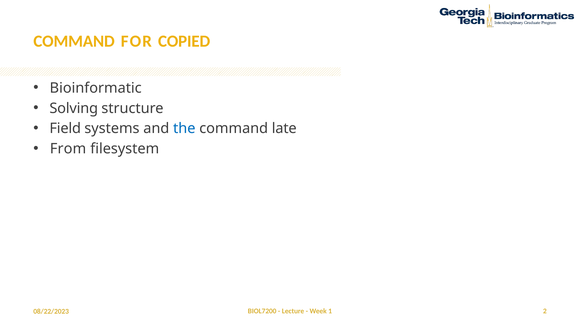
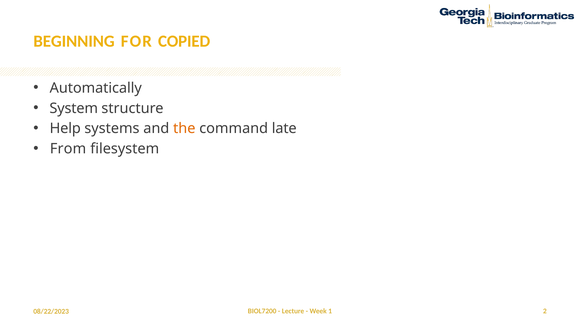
COMMAND: COMMAND -> BEGINNING (74, 41)
Bioinformatic: Bioinformatic -> Automatically (96, 88)
Solving: Solving -> System (74, 108)
Field: Field -> Help (65, 129)
the colour: blue -> orange (184, 129)
